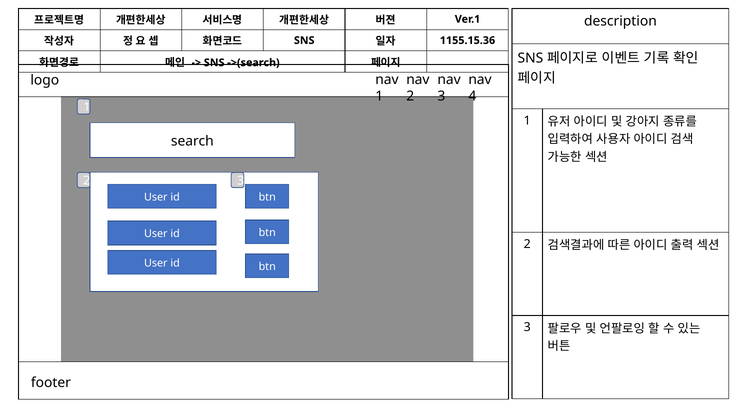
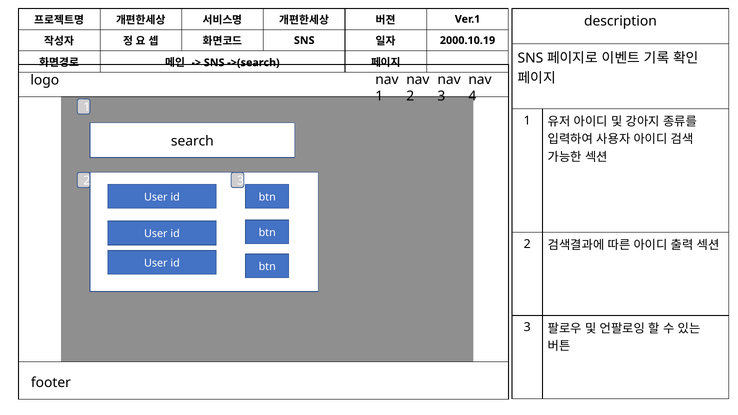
1155.15.36: 1155.15.36 -> 2000.10.19 (468, 40)
